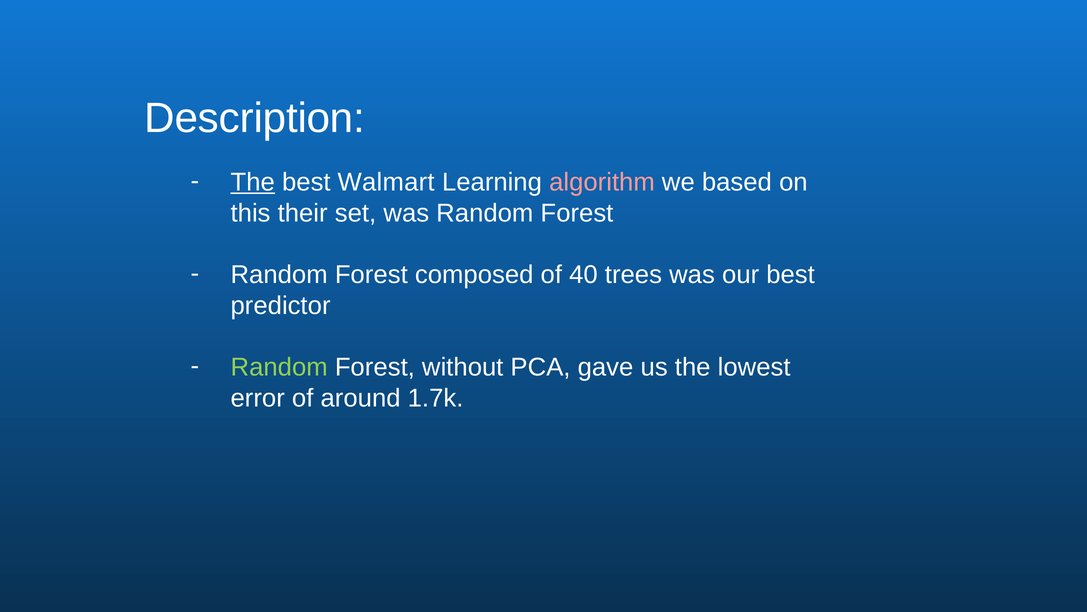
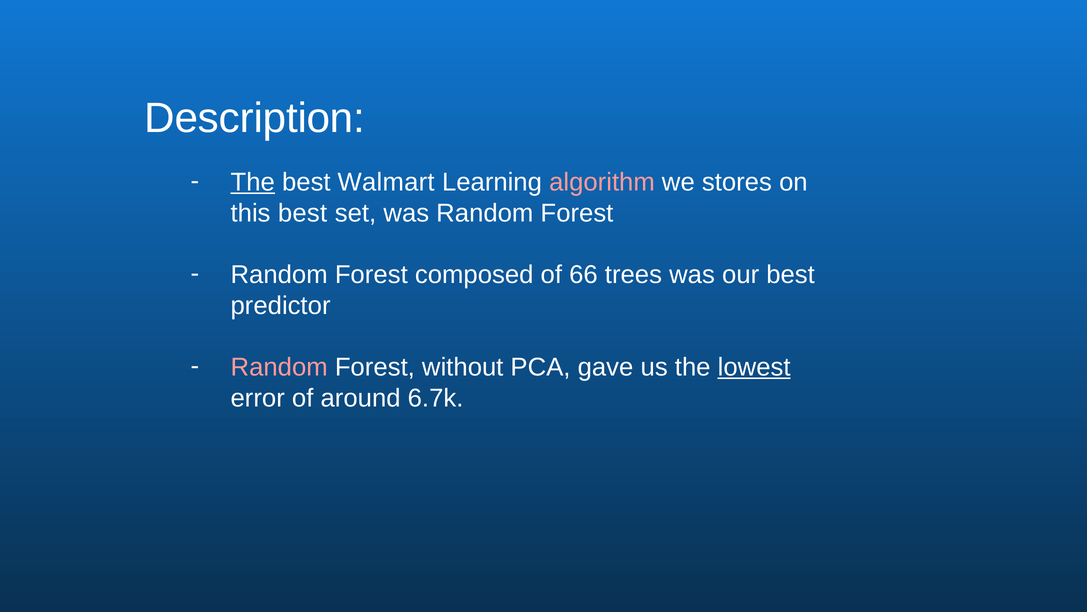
based: based -> stores (737, 182)
this their: their -> best (303, 213)
40: 40 -> 66 (583, 274)
Random colour: light green -> pink (279, 367)
lowest underline: none -> present (754, 367)
1.7k: 1.7k -> 6.7k (436, 398)
